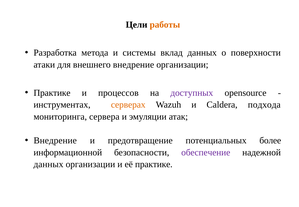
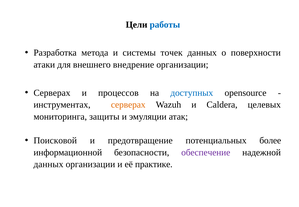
работы colour: orange -> blue (165, 25)
вклад: вклад -> точек (172, 53)
Практике: Практике -> Серверах (52, 93)
доступных colour: purple -> blue (192, 93)
подхода: подхода -> целевых (264, 105)
сервера: сервера -> защиты (104, 117)
Внедрение: Внедрение -> Поисковой (55, 140)
